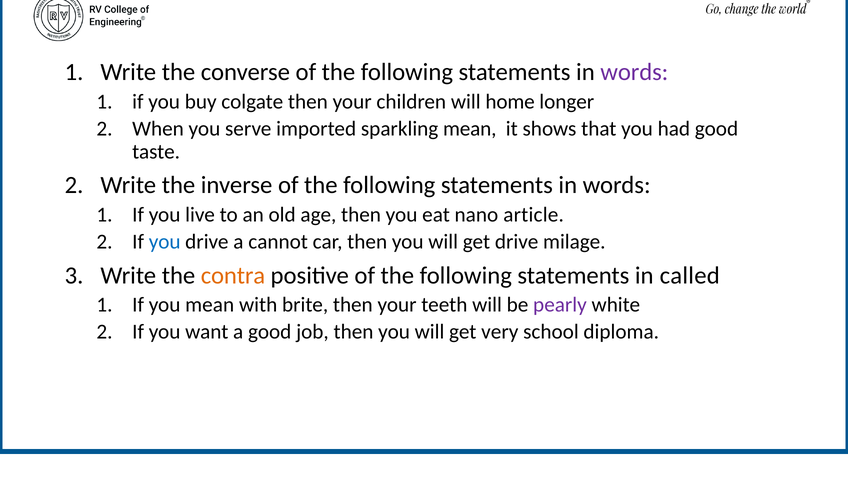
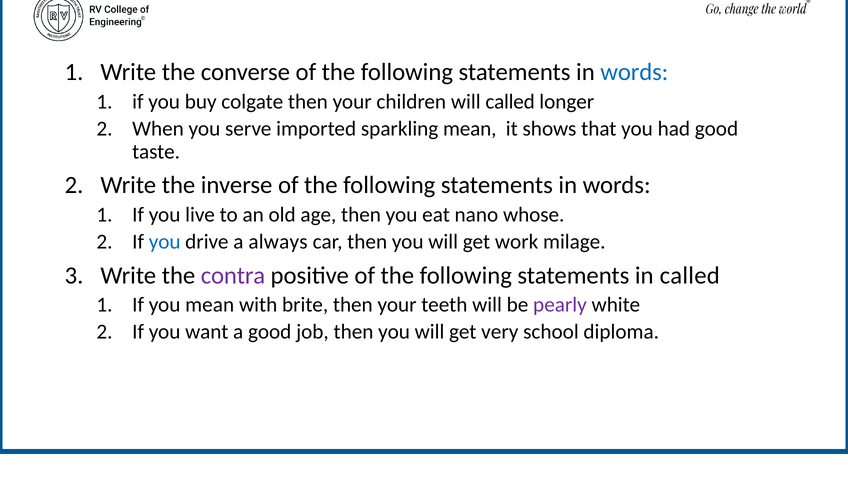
words colour: purple -> blue (634, 72)
will home: home -> called (510, 102)
article: article -> whose (534, 215)
cannot: cannot -> always (278, 242)
get drive: drive -> work (517, 242)
contra colour: orange -> purple (233, 275)
